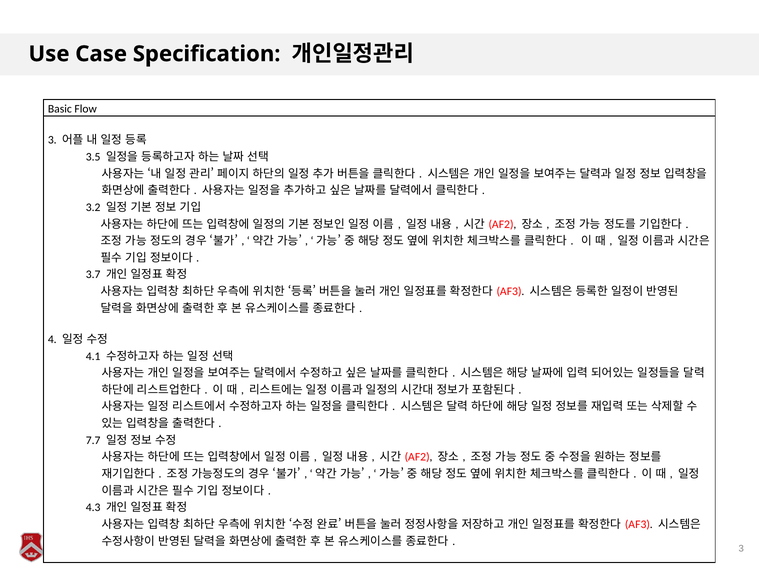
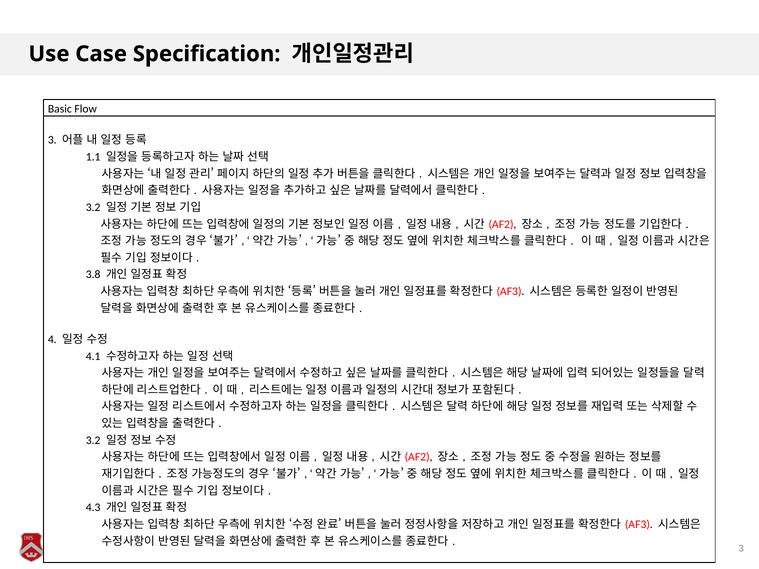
3.5: 3.5 -> 1.1 (93, 157)
3.7: 3.7 -> 3.8 (93, 275)
7.7: 7.7 -> 3.2 (93, 440)
